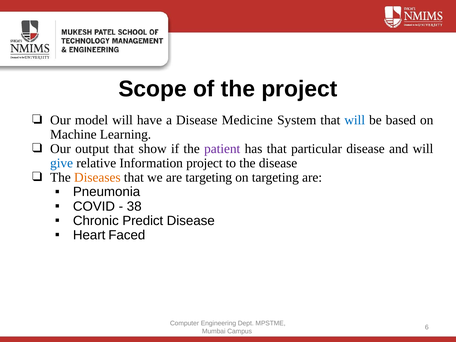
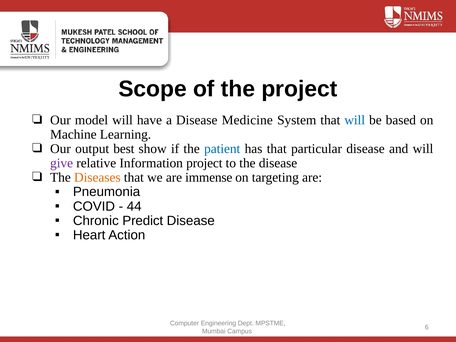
output that: that -> best (124, 149)
patient colour: purple -> blue (222, 149)
give colour: blue -> purple (62, 163)
are targeting: targeting -> immense (209, 178)
38: 38 -> 44 (134, 206)
Faced: Faced -> Action (127, 235)
